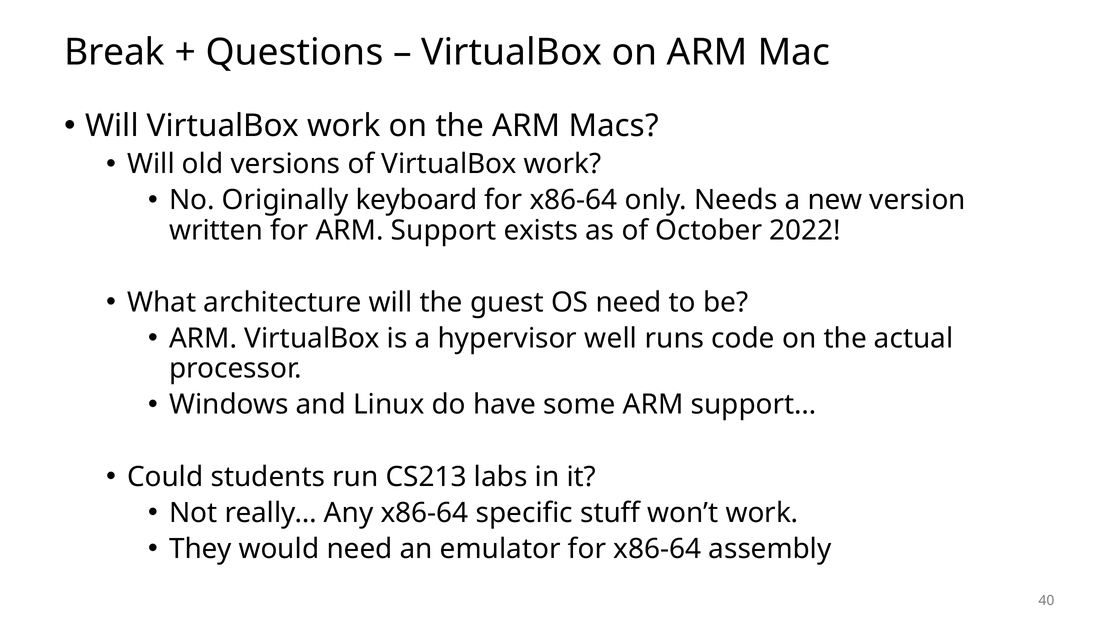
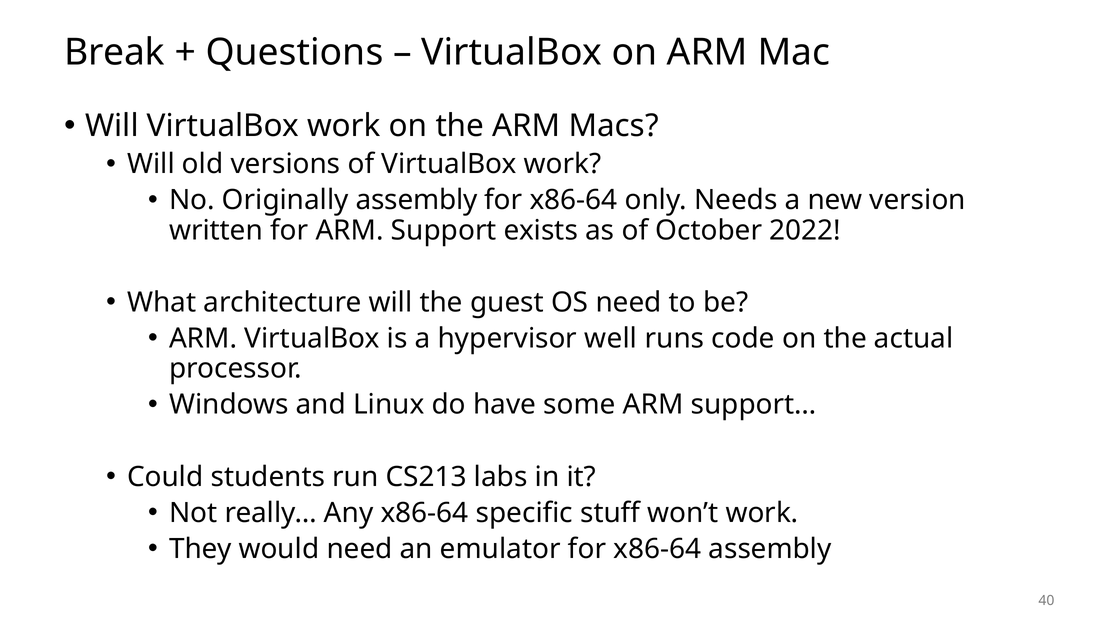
Originally keyboard: keyboard -> assembly (417, 200)
